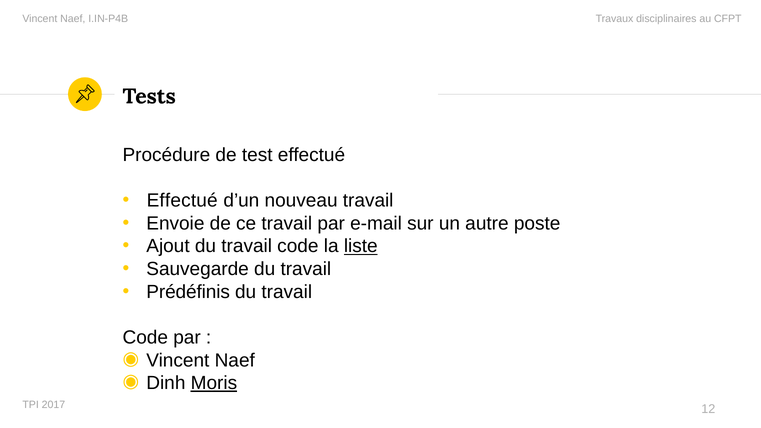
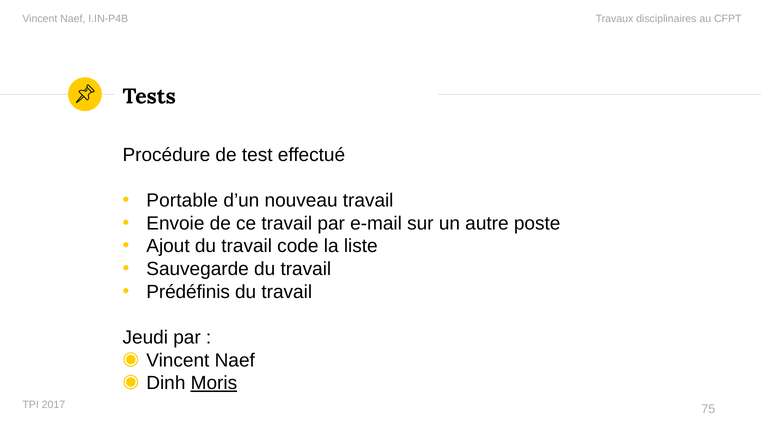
Effectué: Effectué -> Portable (182, 201)
liste underline: present -> none (361, 246)
Code: Code -> Jeudi (145, 338)
12: 12 -> 75 (708, 409)
